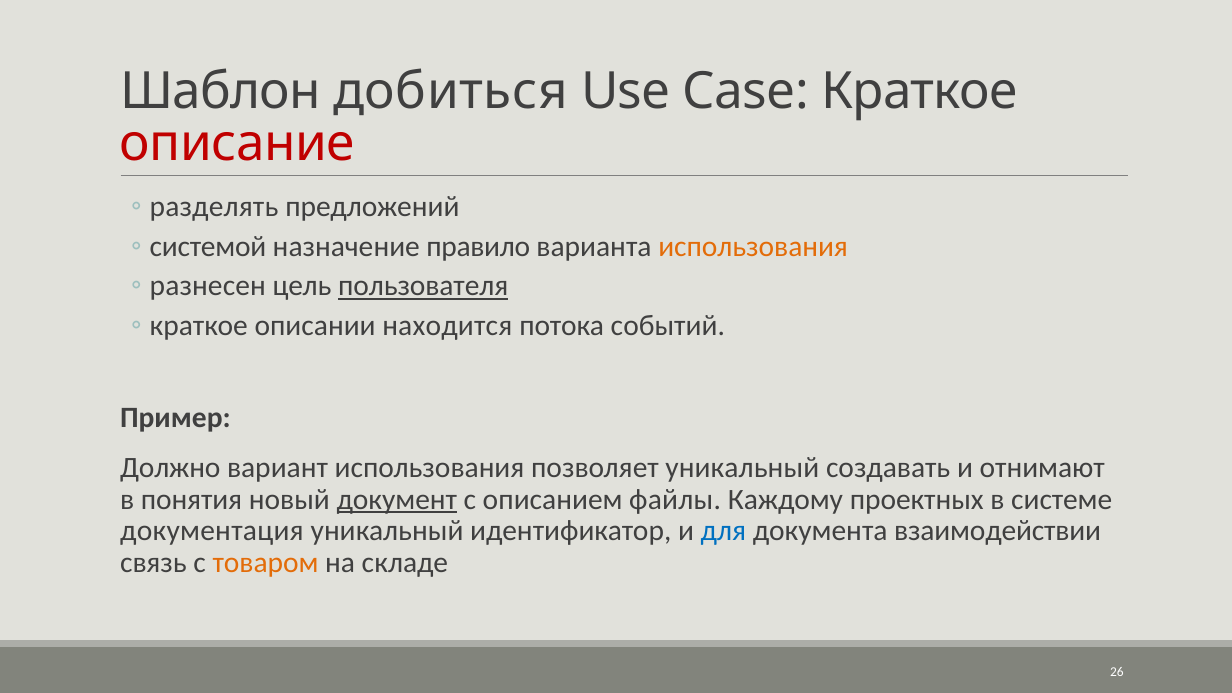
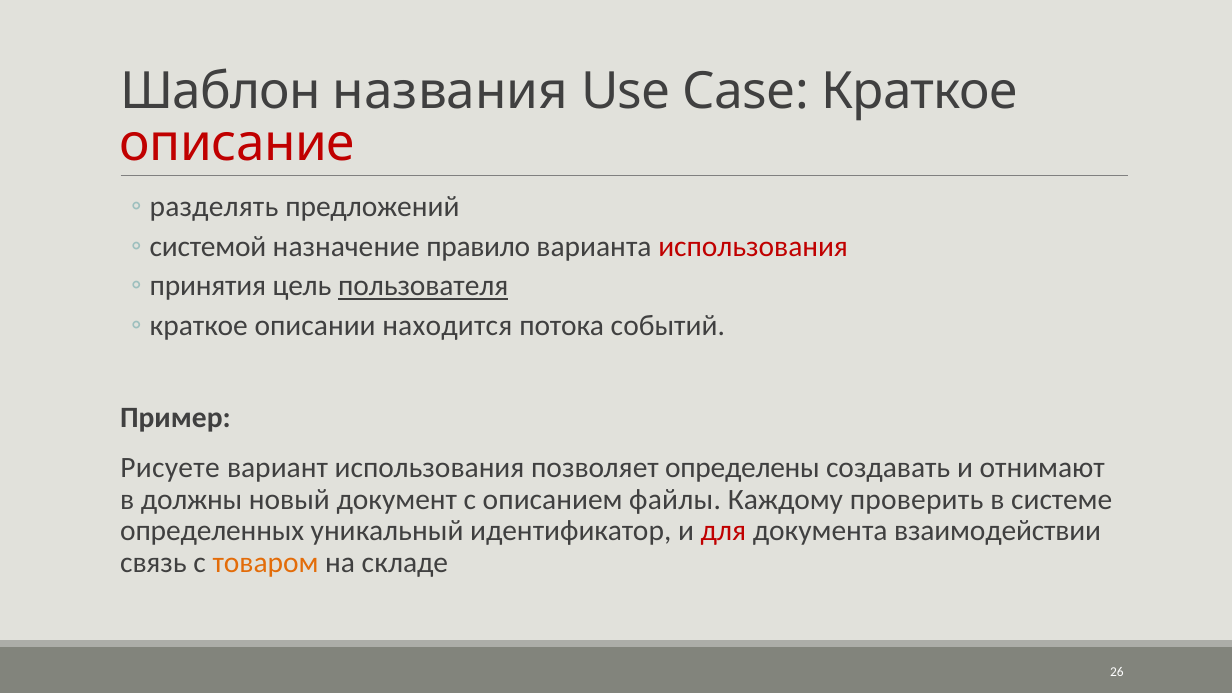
добиться: добиться -> названия (451, 91)
использования colour: orange -> red (753, 246)
разнесен: разнесен -> принятия (208, 286)
Должно: Должно -> Рисуете (170, 467)
позволяет уникальный: уникальный -> определены (742, 467)
понятия: понятия -> должны (192, 499)
документ underline: present -> none (397, 499)
проектных: проектных -> проверить (917, 499)
документация: документация -> определенных (212, 531)
для colour: blue -> red (723, 531)
